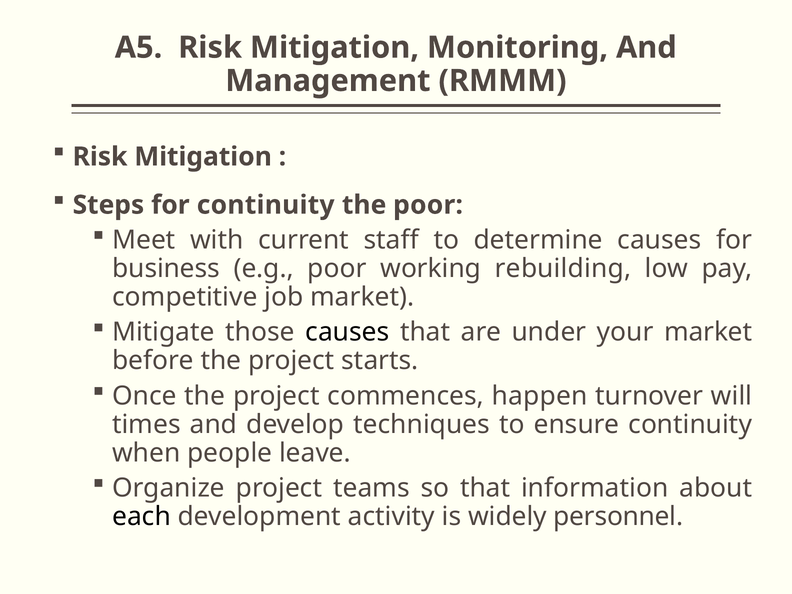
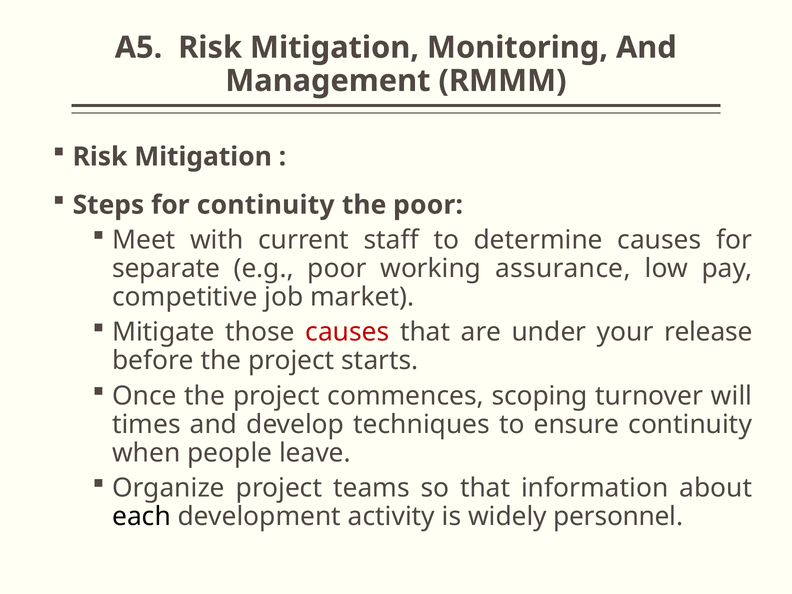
business: business -> separate (166, 269)
rebuilding: rebuilding -> assurance (563, 269)
causes colour: black -> red (347, 332)
your market: market -> release (708, 332)
happen: happen -> scoping (540, 396)
